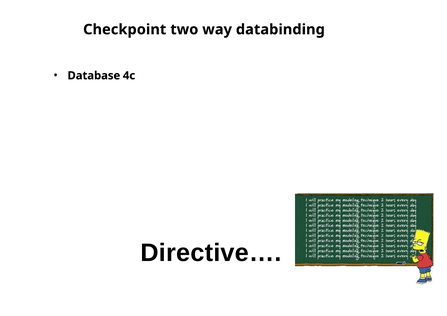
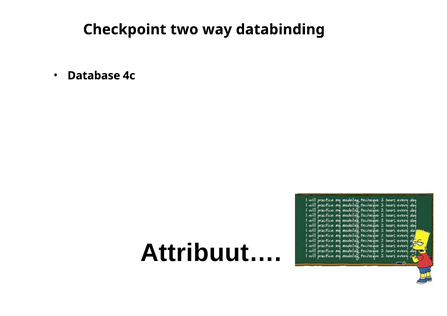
Directive…: Directive… -> Attribuut… (211, 253)
